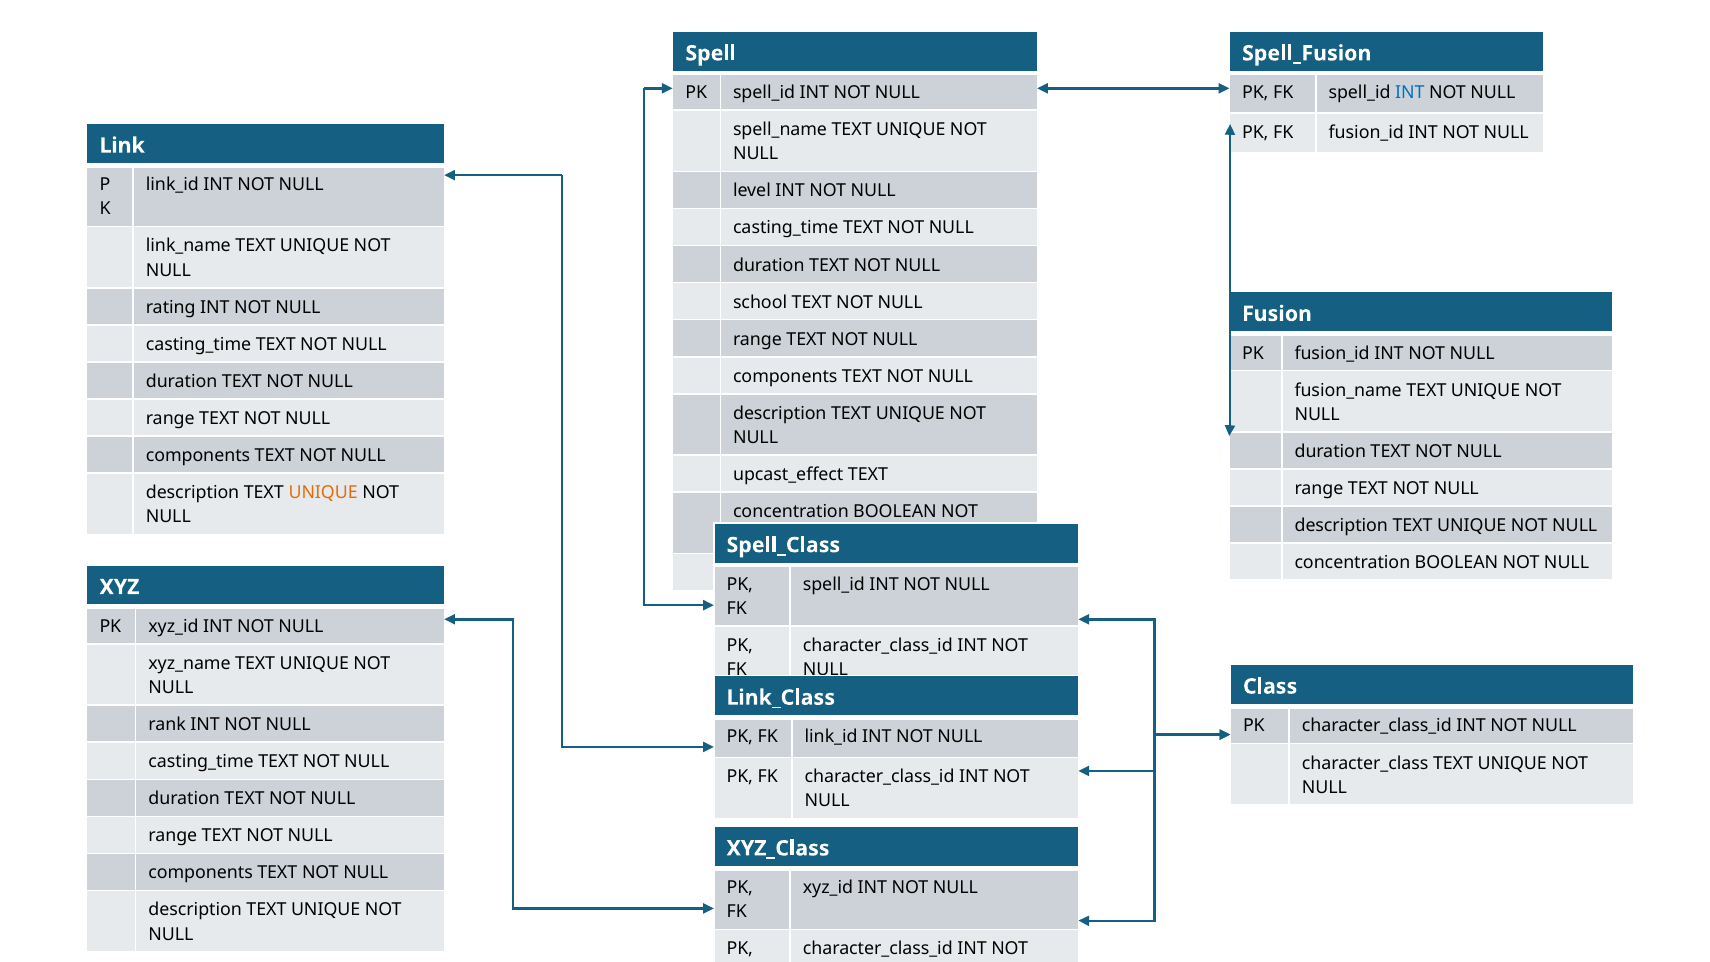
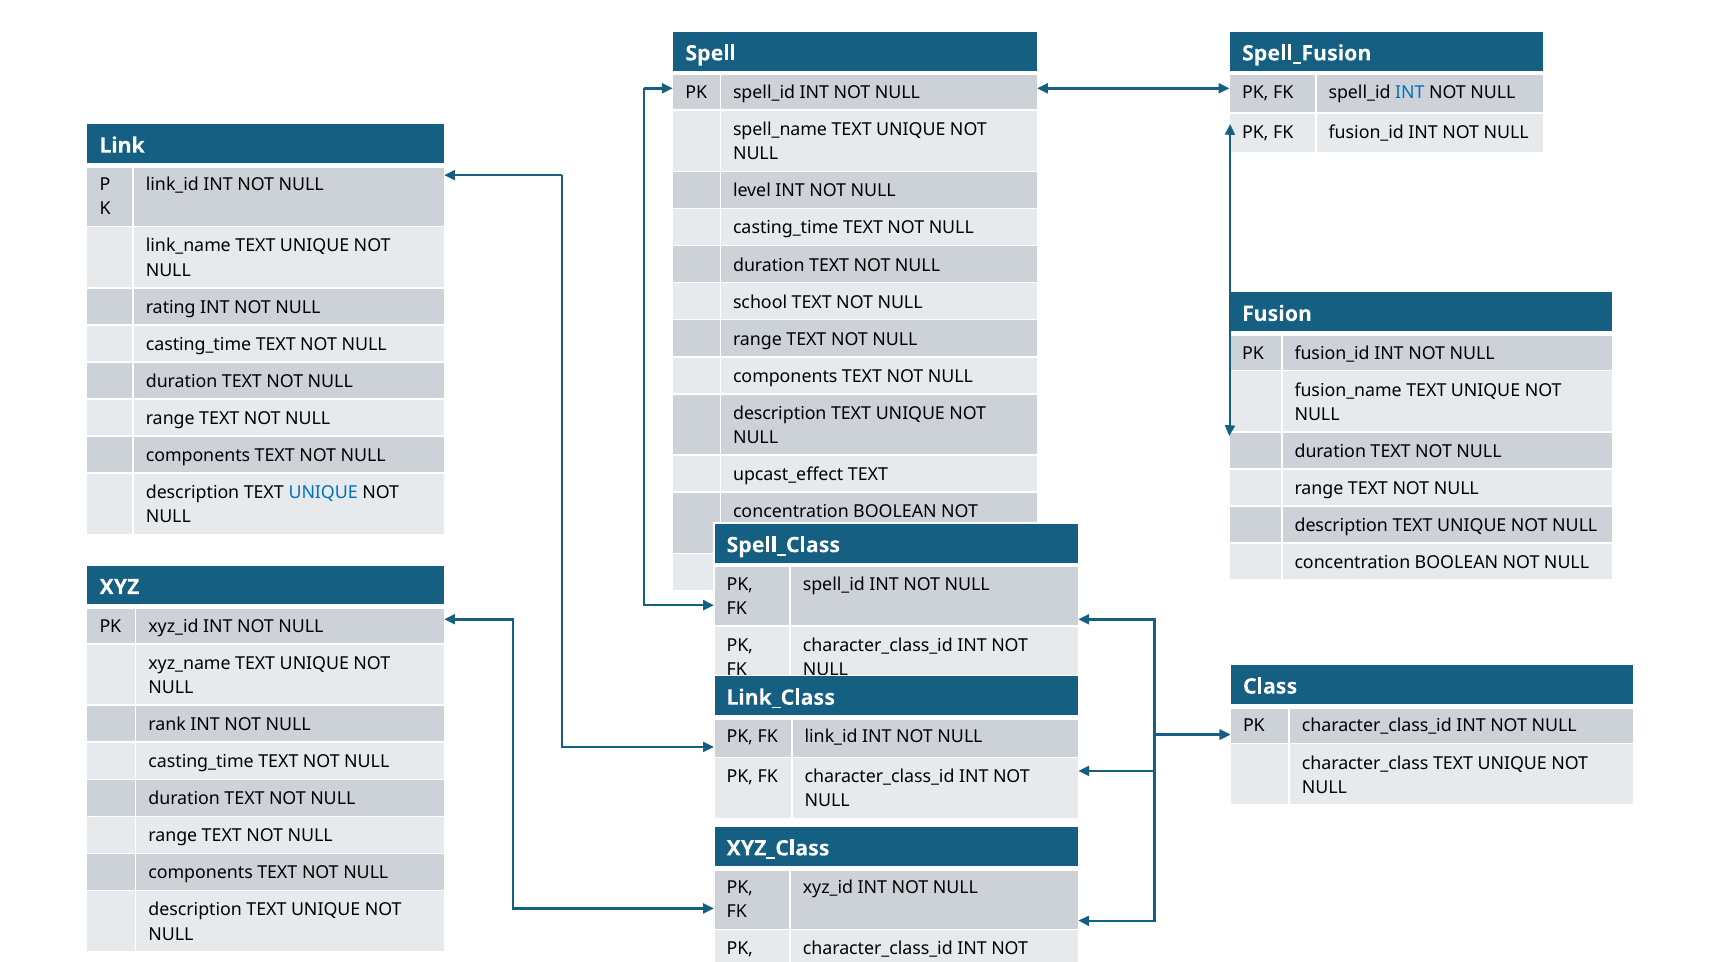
UNIQUE colour: orange -> blue (323, 493)
